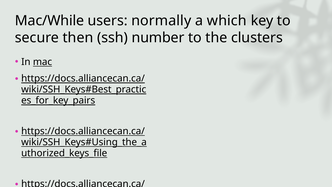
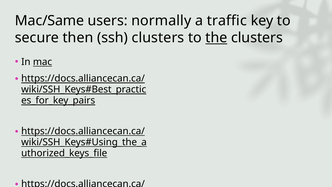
Mac/While: Mac/While -> Mac/Same (50, 21)
which: which -> traffic (227, 21)
ssh number: number -> clusters (158, 38)
the underline: none -> present (216, 38)
